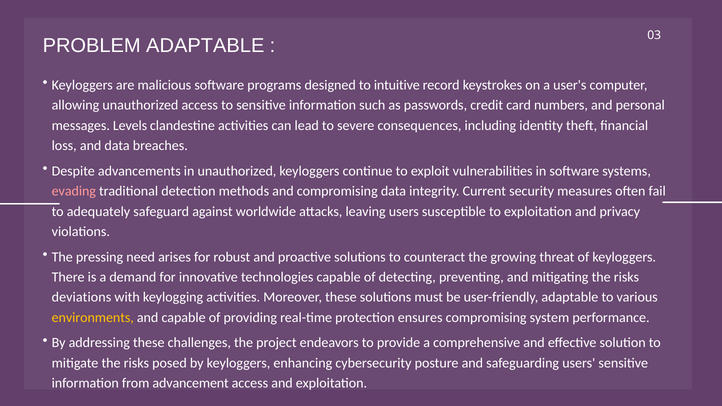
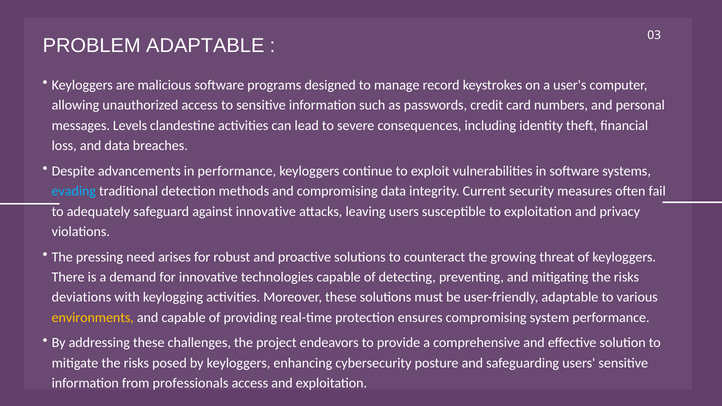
intuitive: intuitive -> manage (397, 85)
in unauthorized: unauthorized -> performance (237, 171)
evading colour: pink -> light blue (74, 191)
against worldwide: worldwide -> innovative (266, 212)
advancement: advancement -> professionals (191, 383)
